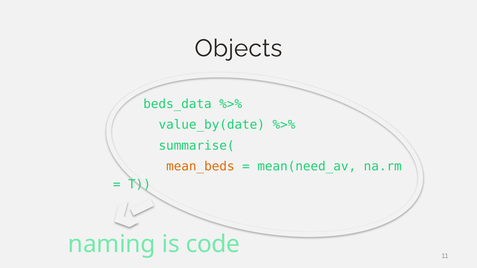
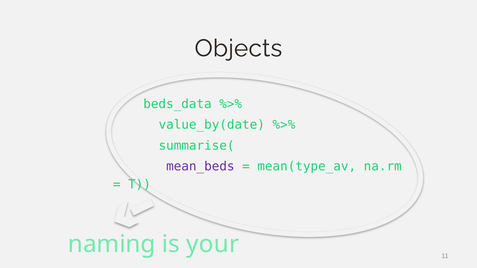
mean_beds colour: orange -> purple (200, 167)
mean(need_av: mean(need_av -> mean(type_av (307, 167)
code: code -> your (213, 244)
